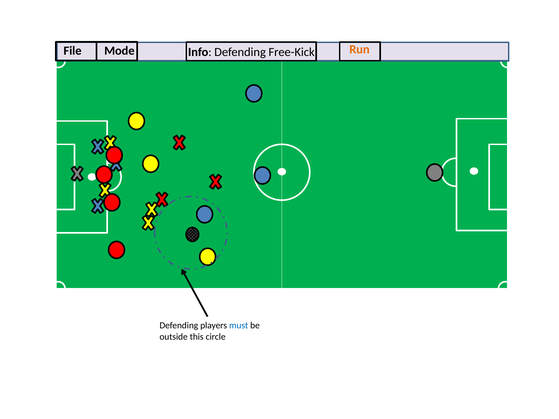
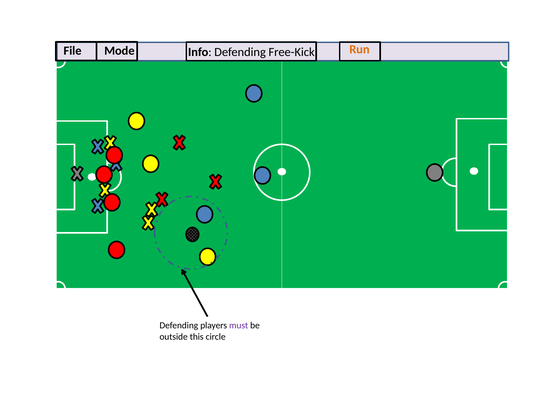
must colour: blue -> purple (239, 326)
